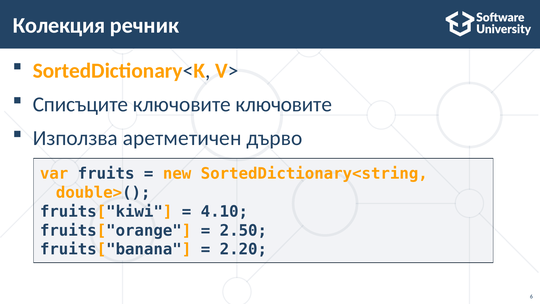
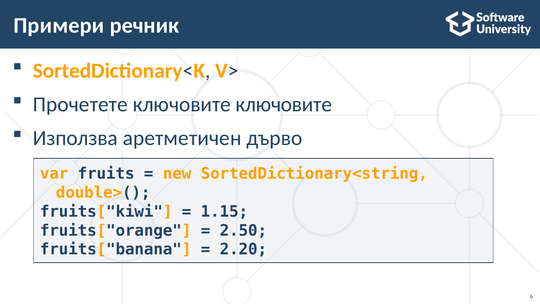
Колекция: Колекция -> Примери (59, 26)
Списъците: Списъците -> Прочетете (80, 104)
4.10: 4.10 -> 1.15 (224, 211)
